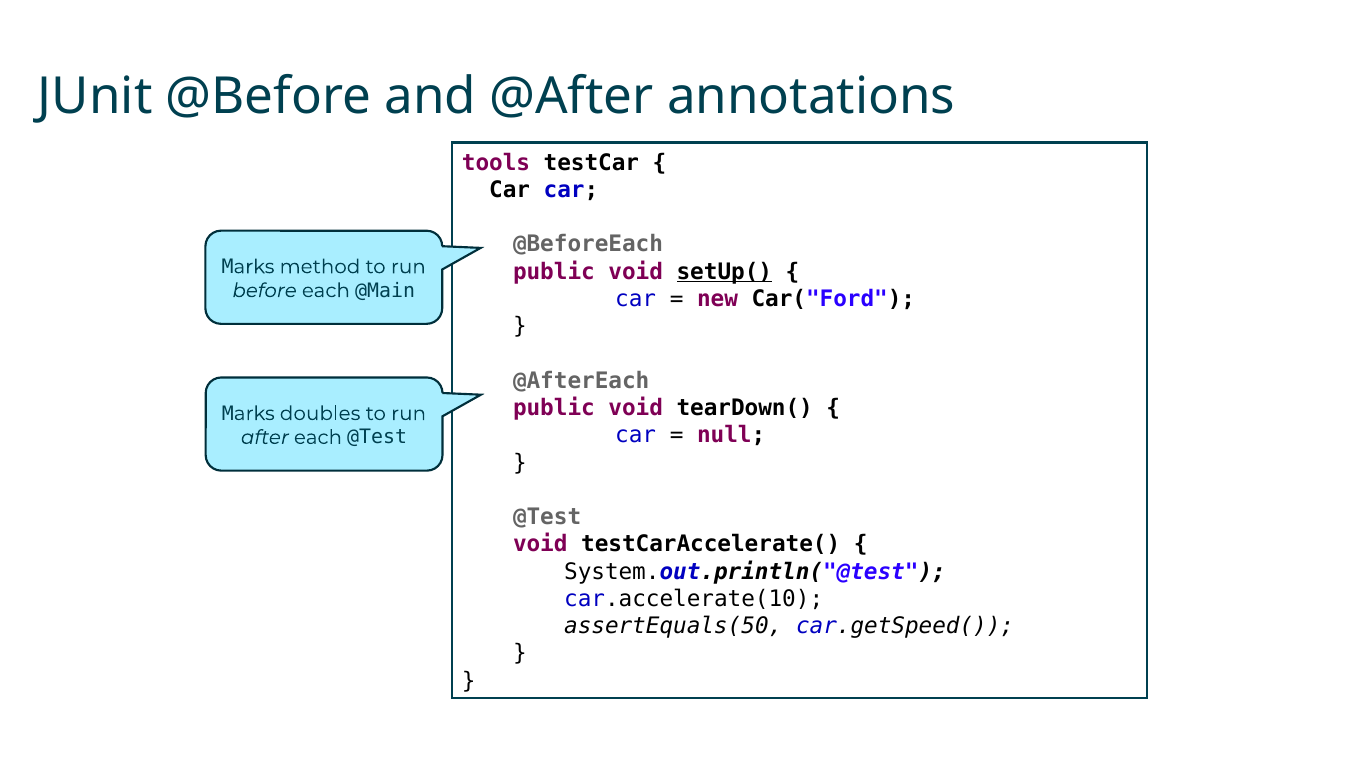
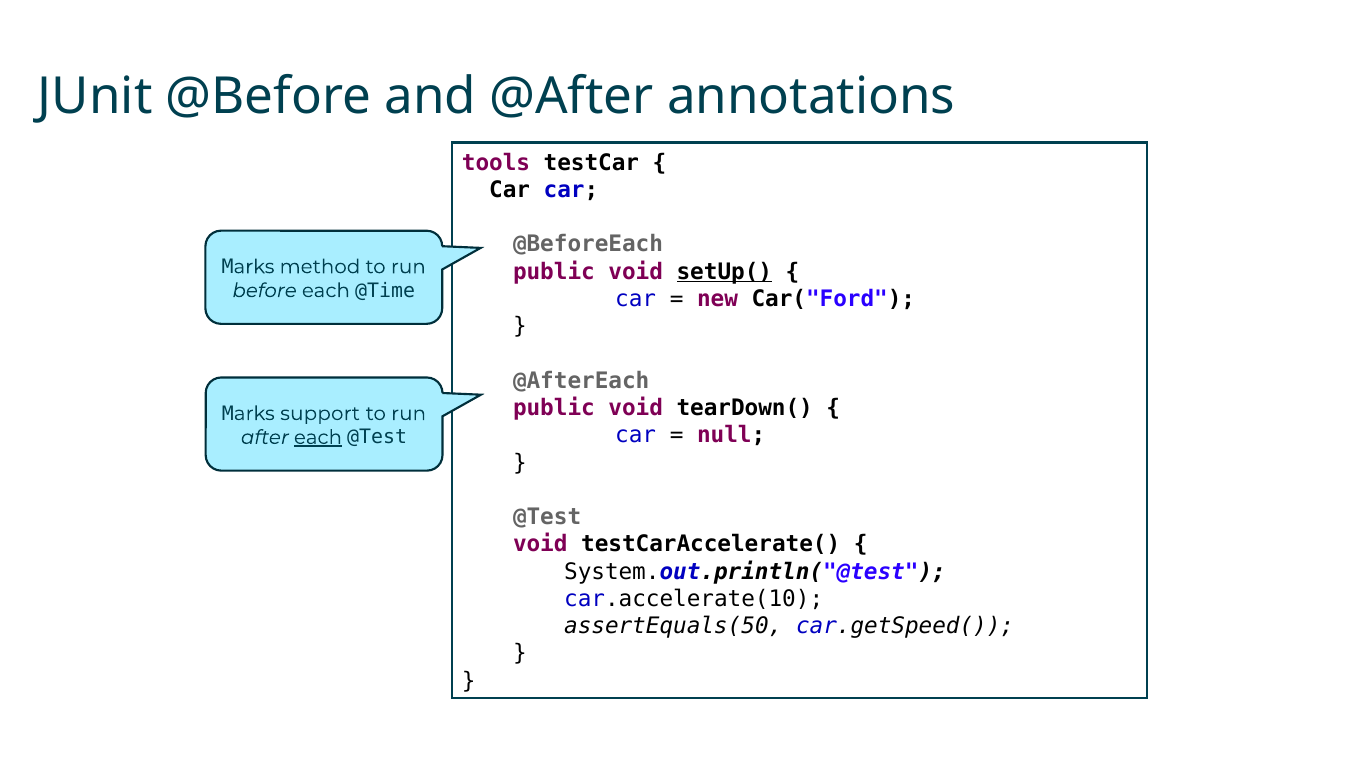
@Main: @Main -> @Time (385, 290)
doubles: doubles -> support (320, 413)
each underline: none -> present (318, 437)
